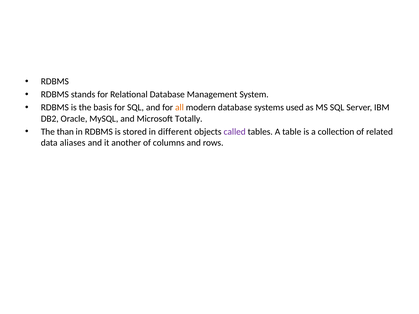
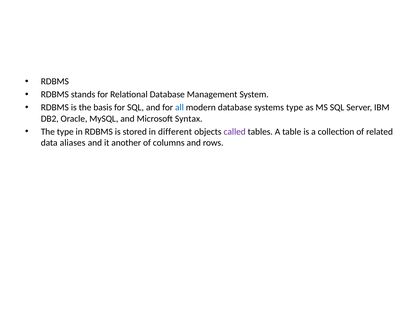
all colour: orange -> blue (179, 108)
systems used: used -> type (295, 108)
Totally: Totally -> Syntax (189, 119)
The than: than -> type (65, 132)
